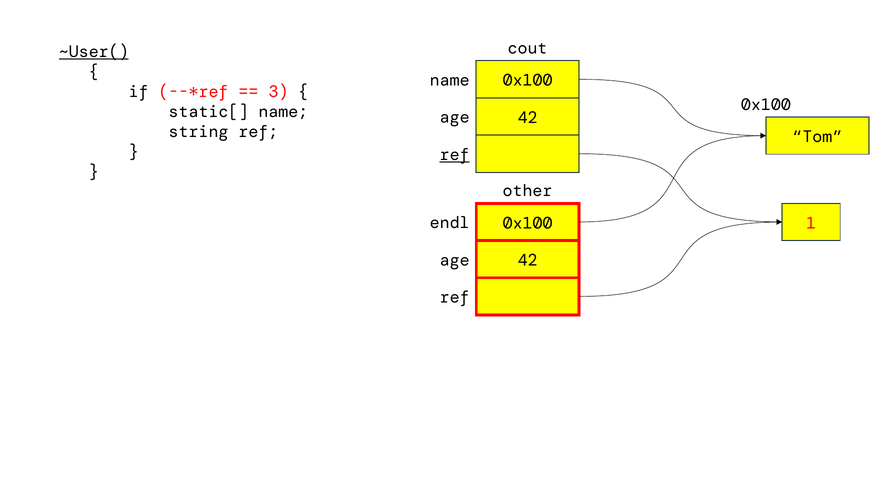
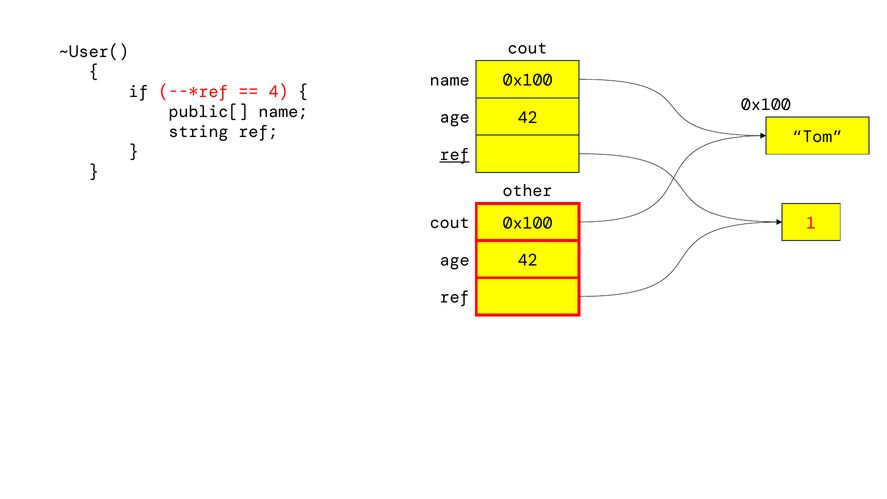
~User( underline: present -> none (94, 52)
3: 3 -> 4 (278, 92)
static[: static[ -> public[ (209, 112)
endl: endl -> cout (450, 223)
